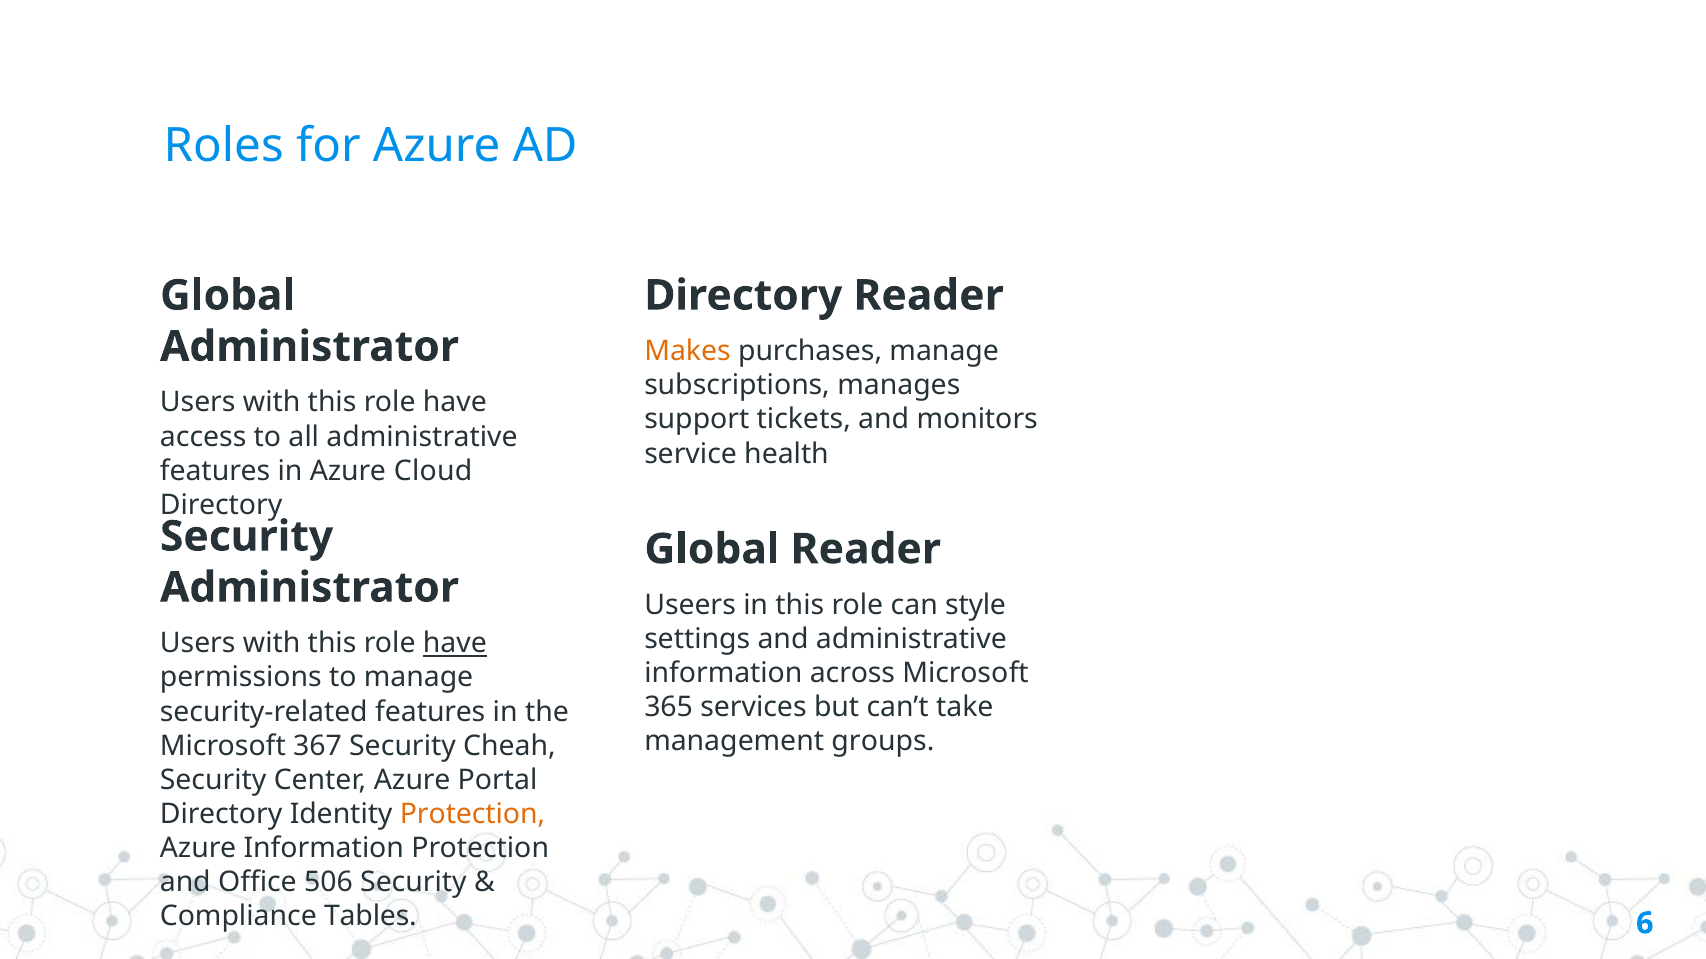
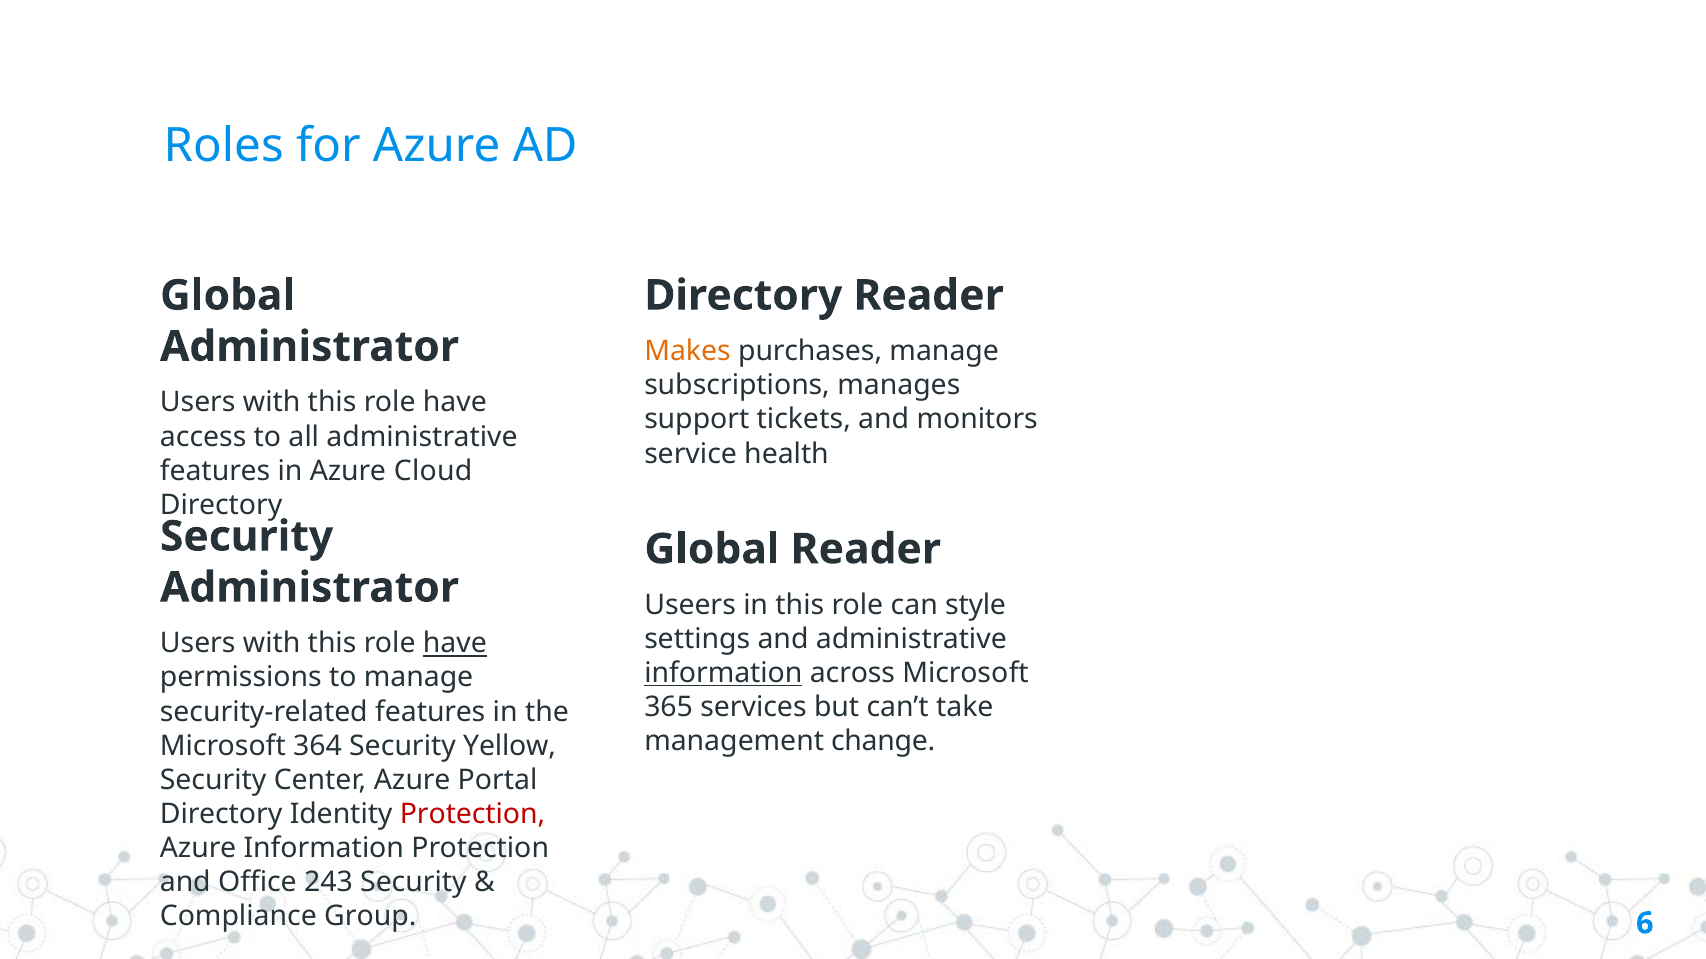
information underline: none -> present (723, 674)
groups: groups -> change (883, 742)
367: 367 -> 364 (318, 746)
Cheah: Cheah -> Yellow (510, 746)
Protection colour: orange -> red (473, 815)
506: 506 -> 243 (328, 883)
Tables: Tables -> Group (370, 917)
